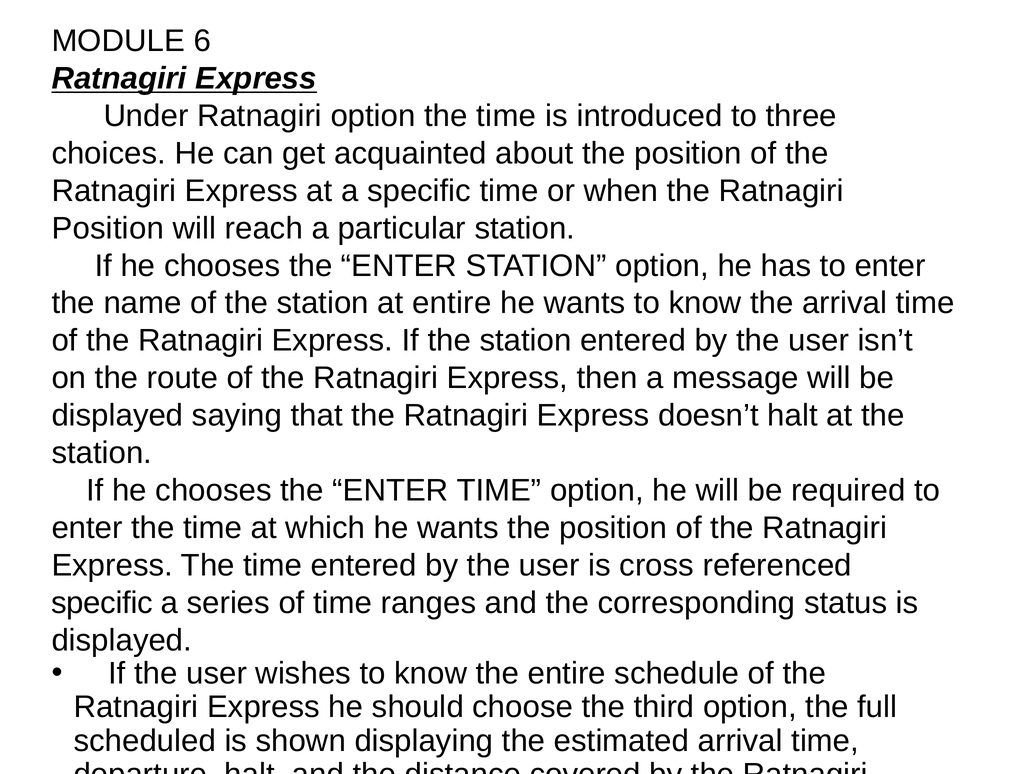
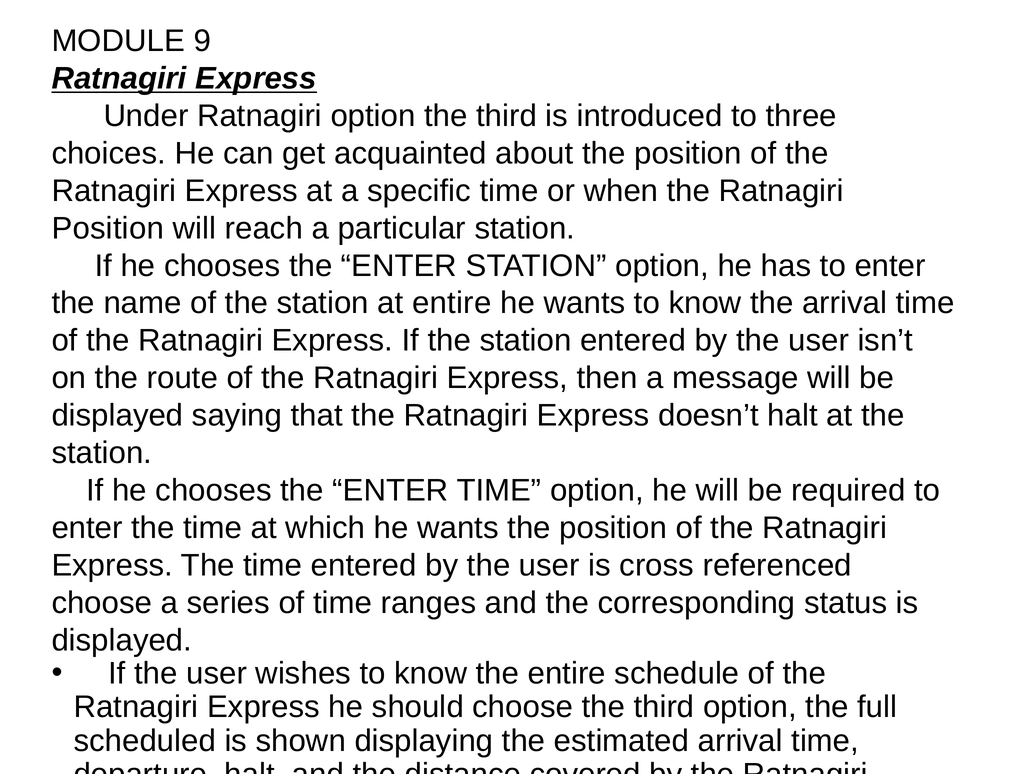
6: 6 -> 9 (202, 41)
option the time: time -> third (507, 116)
specific: specific -> choose (102, 603)
